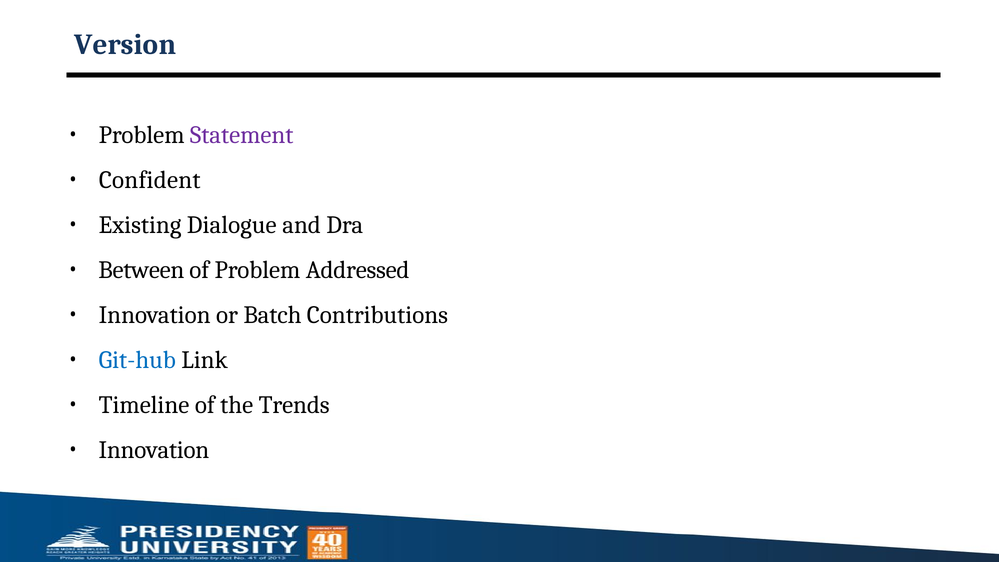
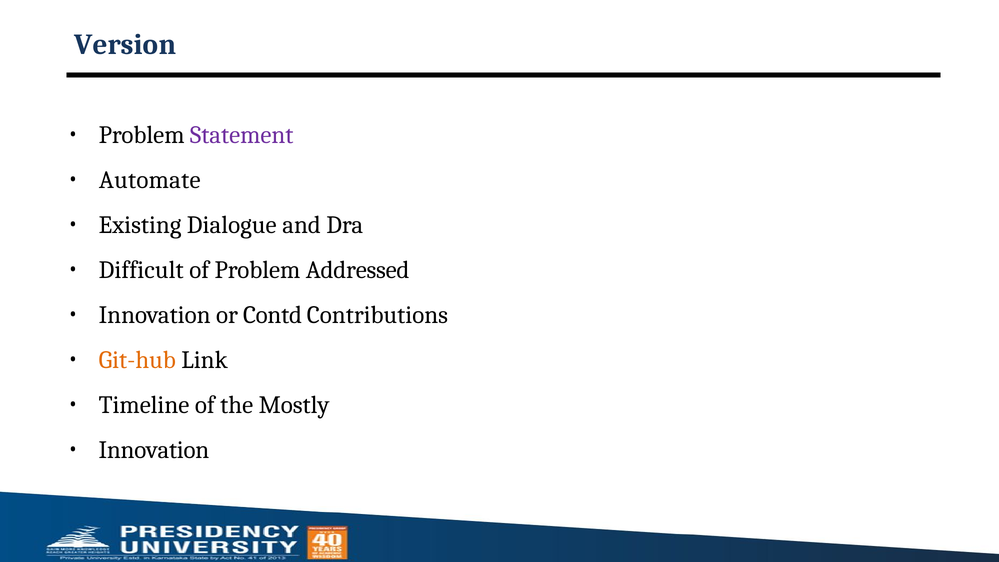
Confident: Confident -> Automate (150, 180)
Between: Between -> Difficult (141, 270)
Batch: Batch -> Contd (273, 315)
Git-hub colour: blue -> orange (137, 360)
Trends: Trends -> Mostly (294, 405)
